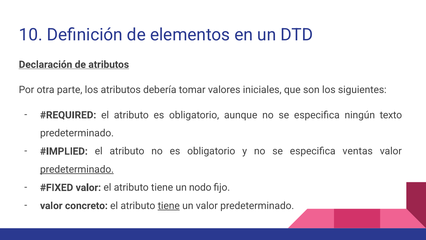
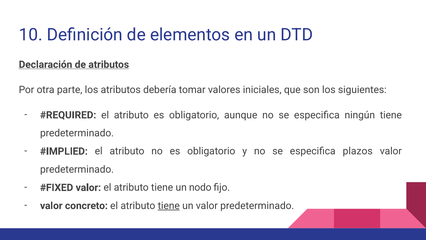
ningún texto: texto -> tiene (391, 115)
ventas: ventas -> plazos (358, 151)
predeterminado underline: present -> none (77, 169)
